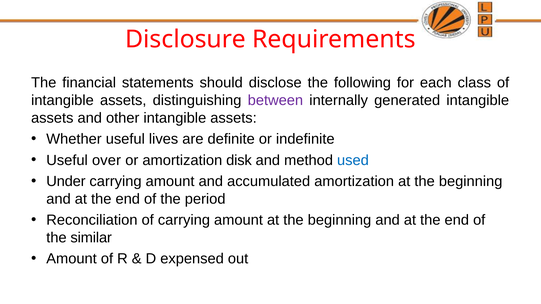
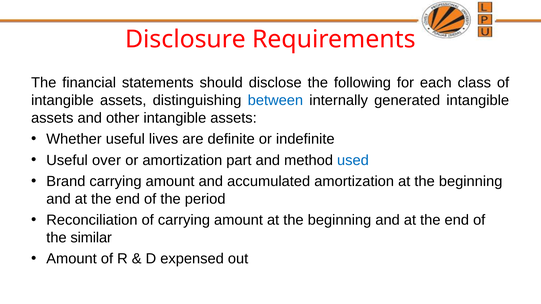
between colour: purple -> blue (275, 100)
disk: disk -> part (239, 160)
Under: Under -> Brand (66, 182)
